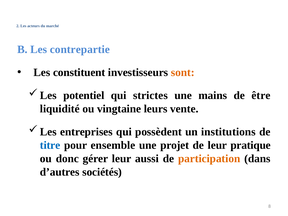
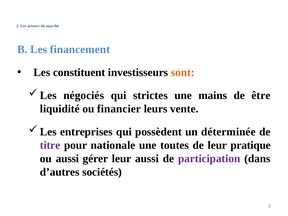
contrepartie: contrepartie -> financement (80, 49)
potentiel: potentiel -> négociés (84, 95)
vingtaine: vingtaine -> financier (119, 109)
institutions: institutions -> déterminée (228, 132)
titre colour: blue -> purple (50, 145)
ensemble: ensemble -> nationale (113, 145)
projet: projet -> toutes (175, 145)
ou donc: donc -> aussi (67, 159)
participation colour: orange -> purple (209, 159)
